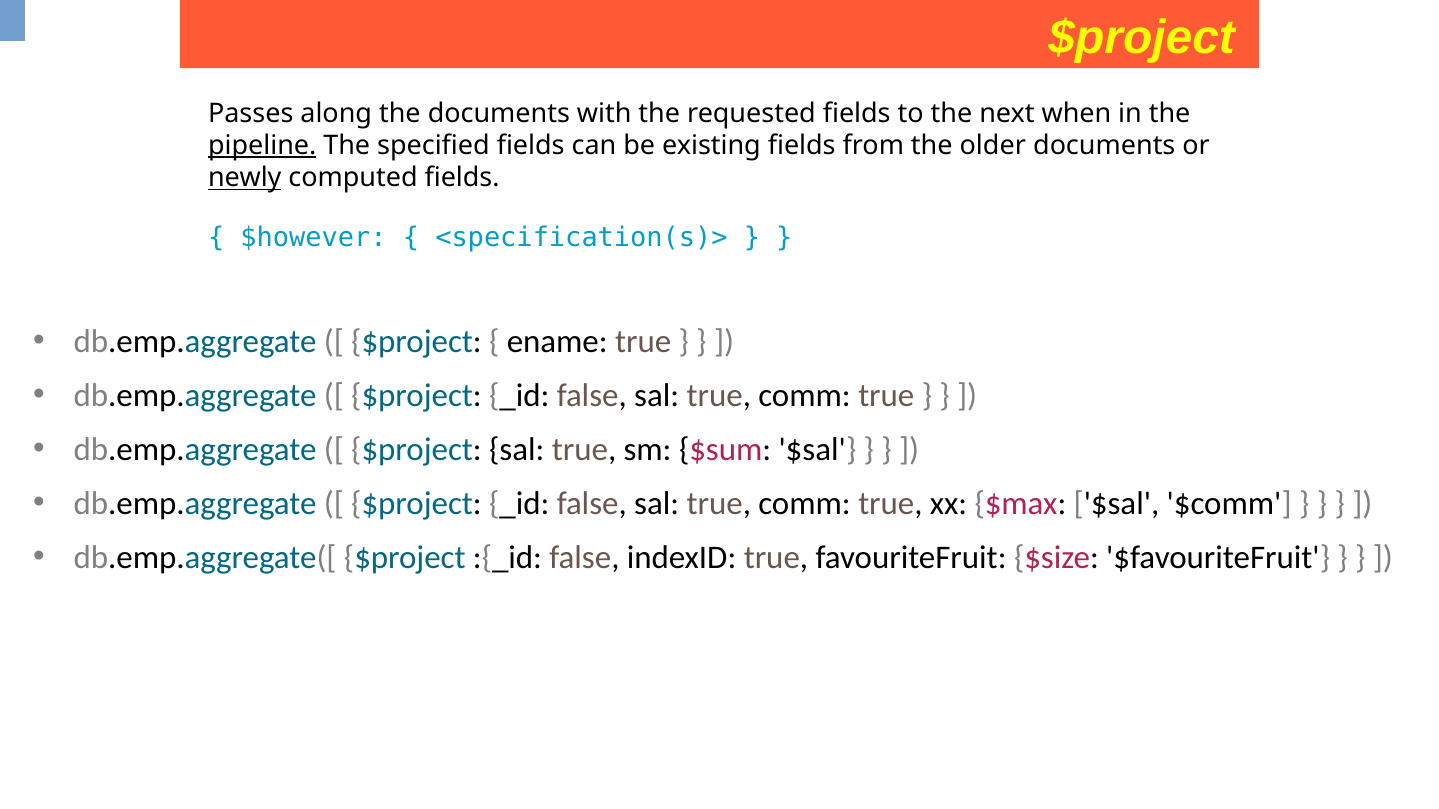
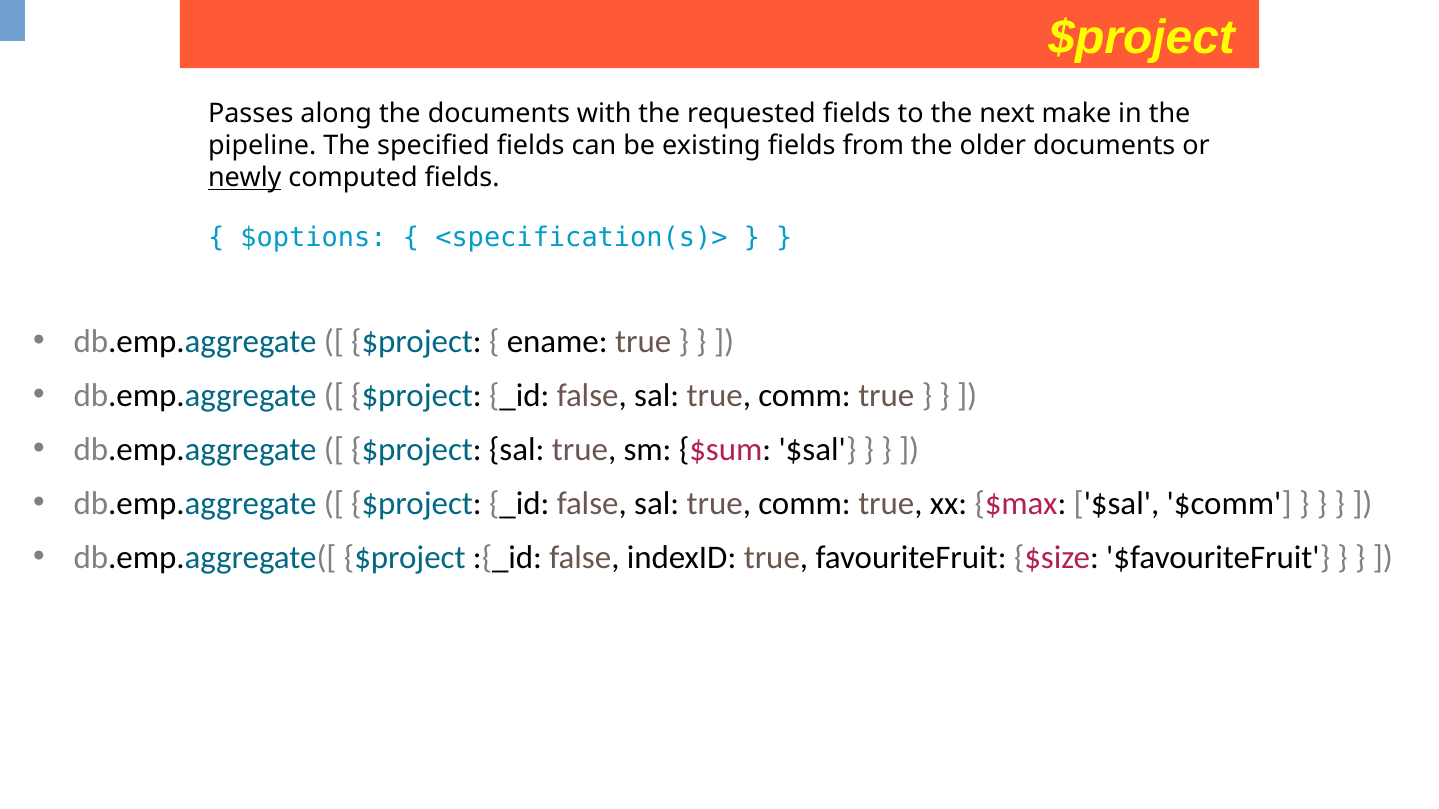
when: when -> make (1077, 113)
pipeline underline: present -> none (262, 146)
$however: $however -> $options (314, 237)
